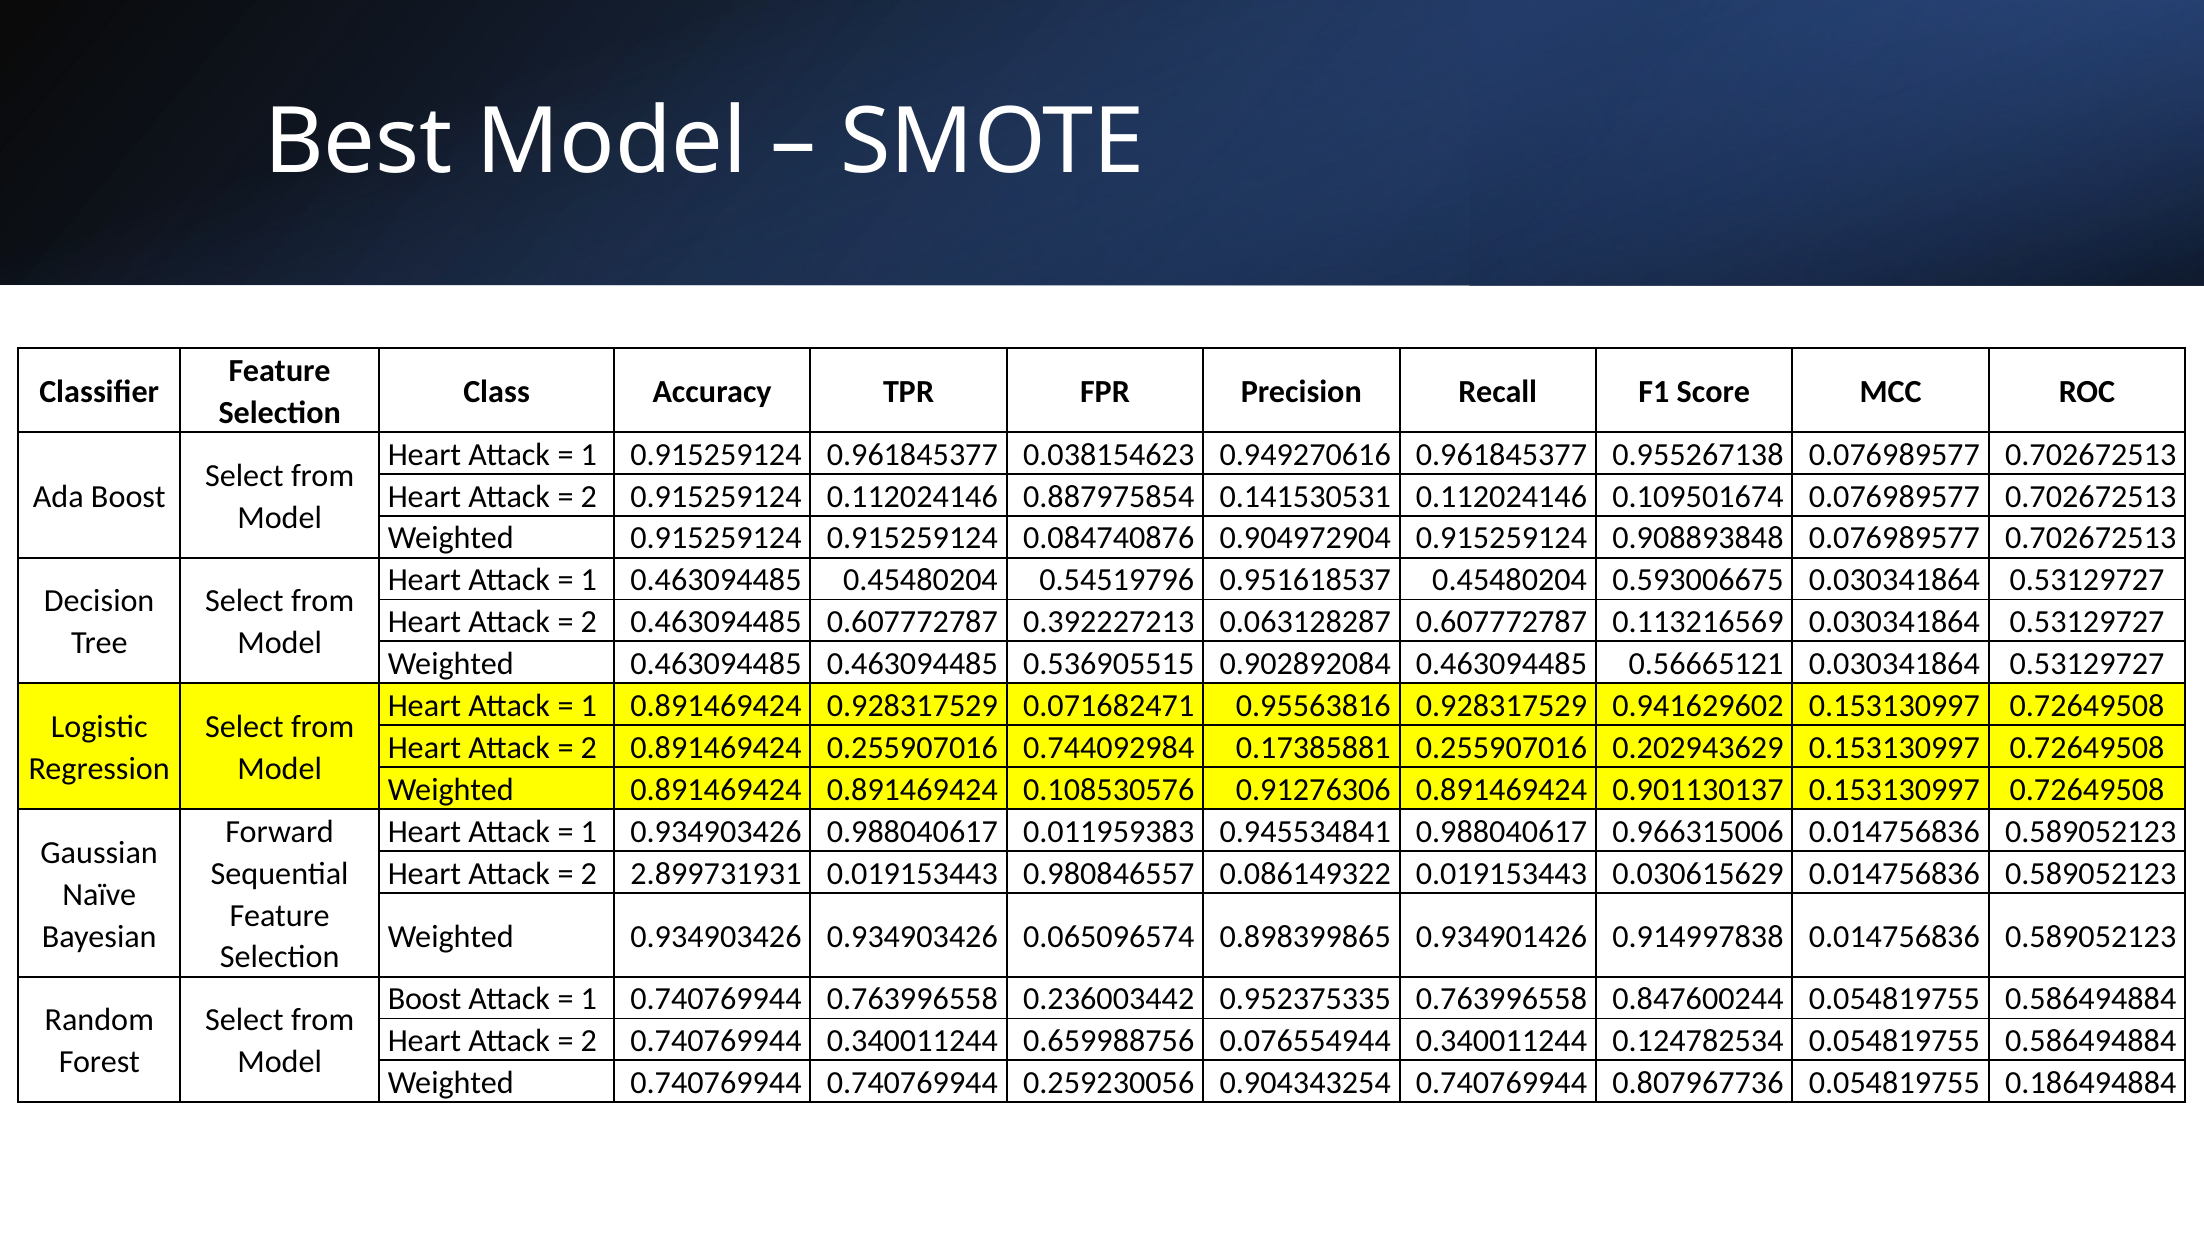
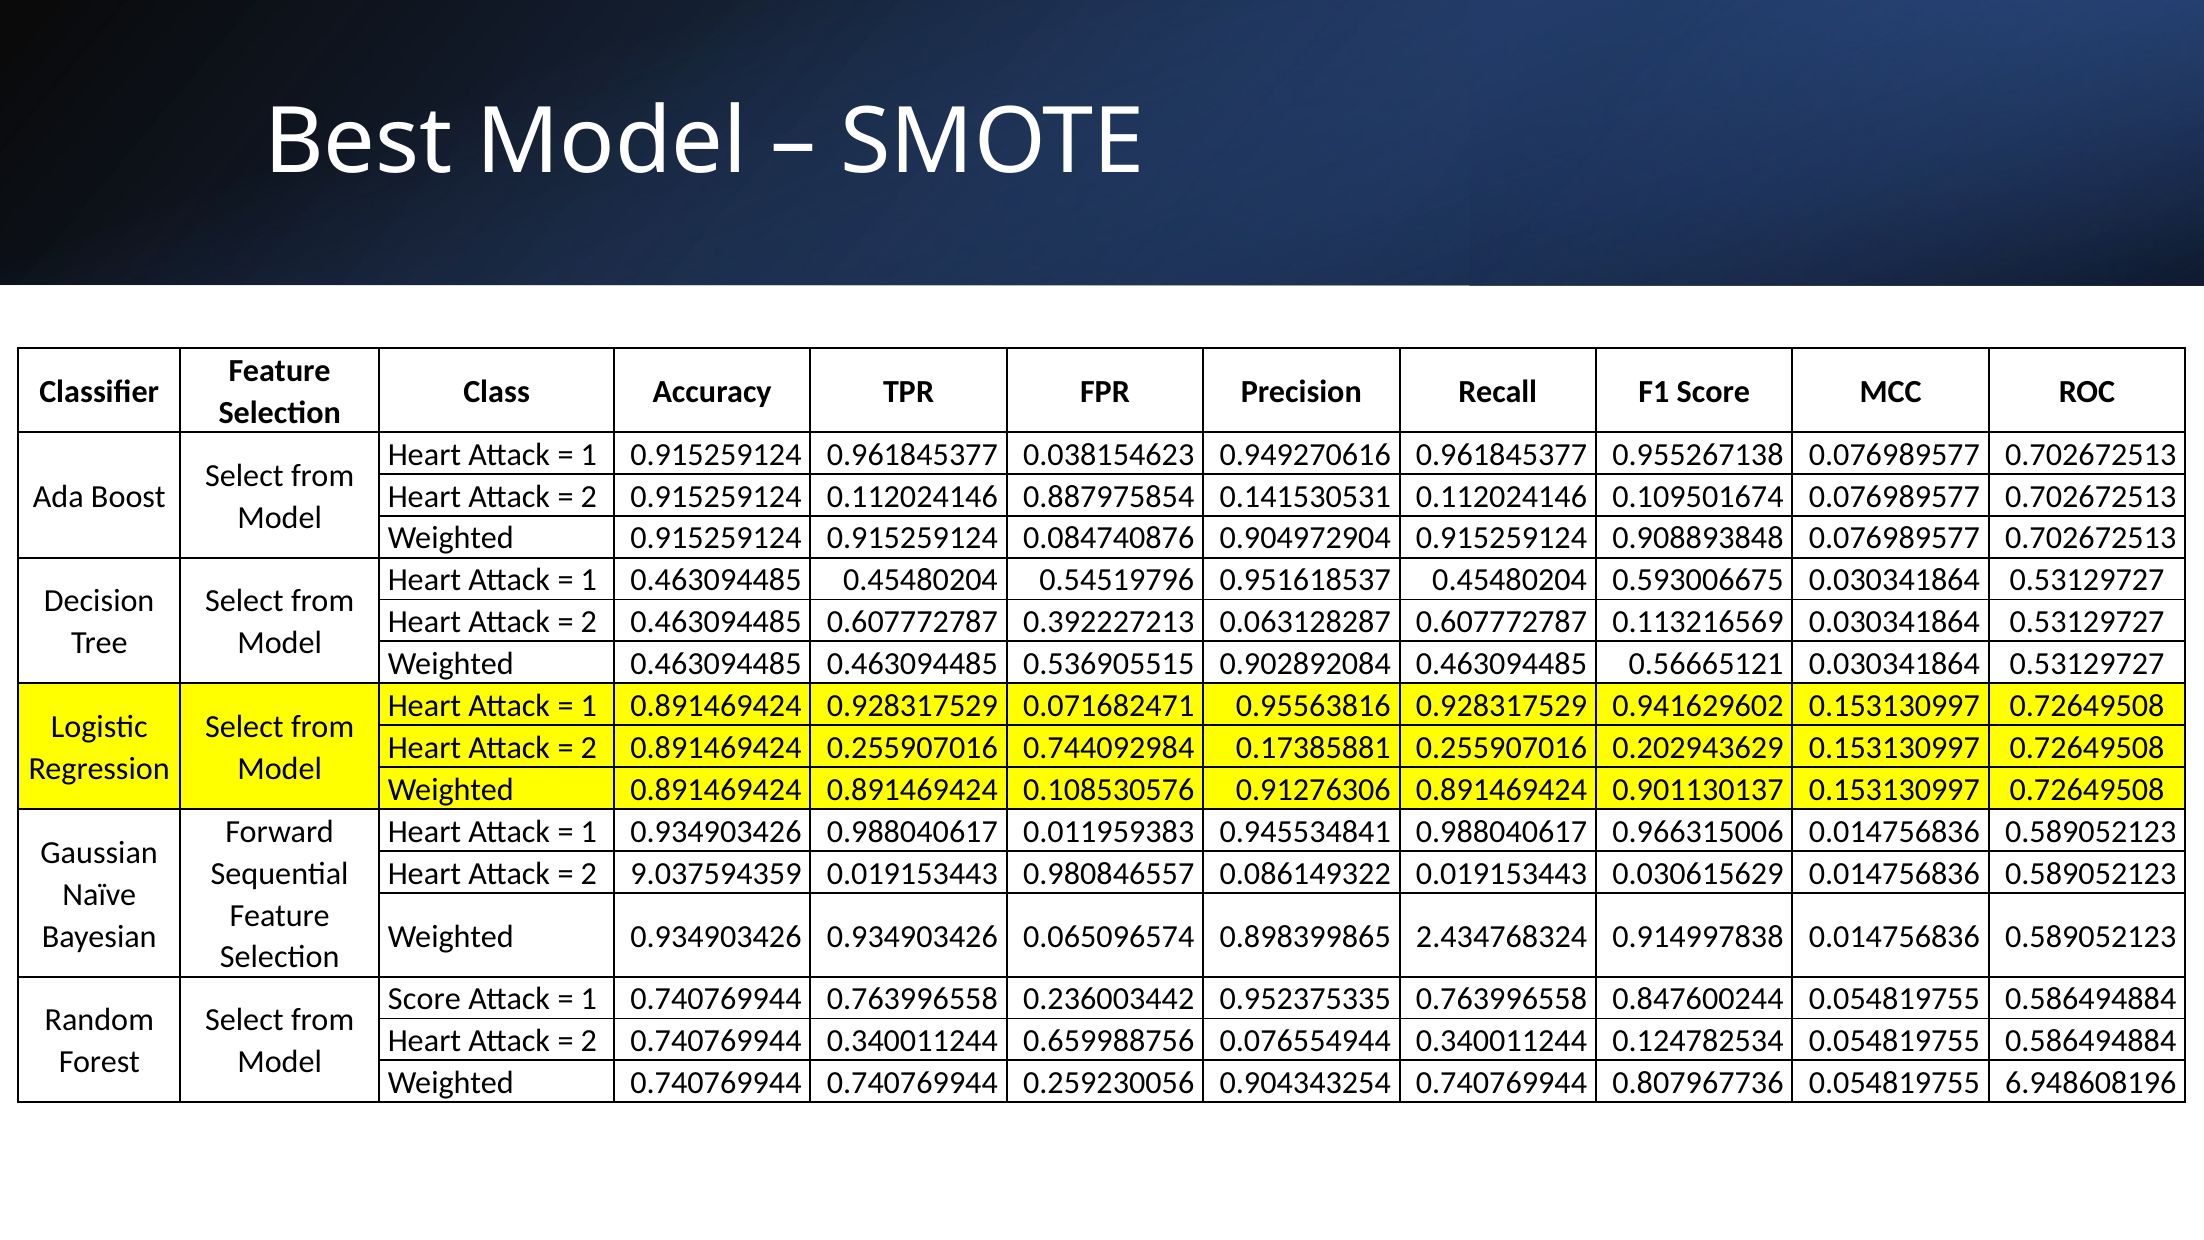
2.899731931: 2.899731931 -> 9.037594359 (716, 874)
0.934901426: 0.934901426 -> 2.434768324 (1502, 936)
Boost: Boost -> Score (424, 999)
0.186494884: 0.186494884 -> 6.948608196 (2091, 1083)
